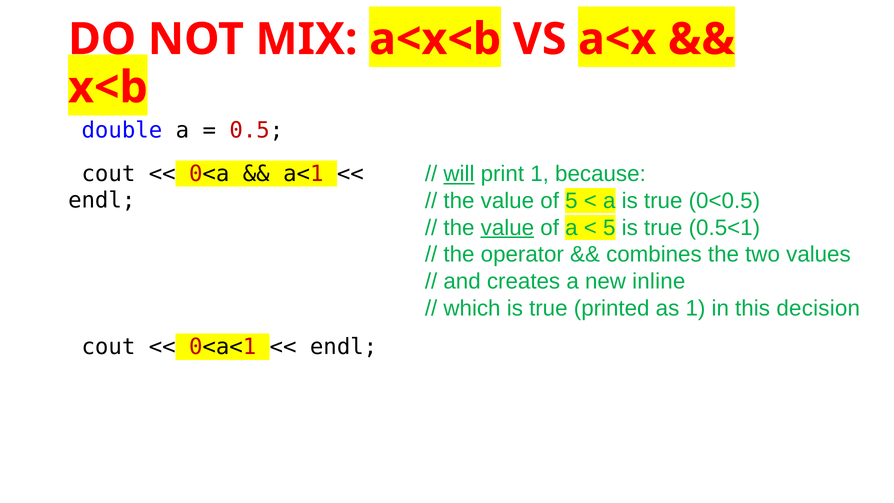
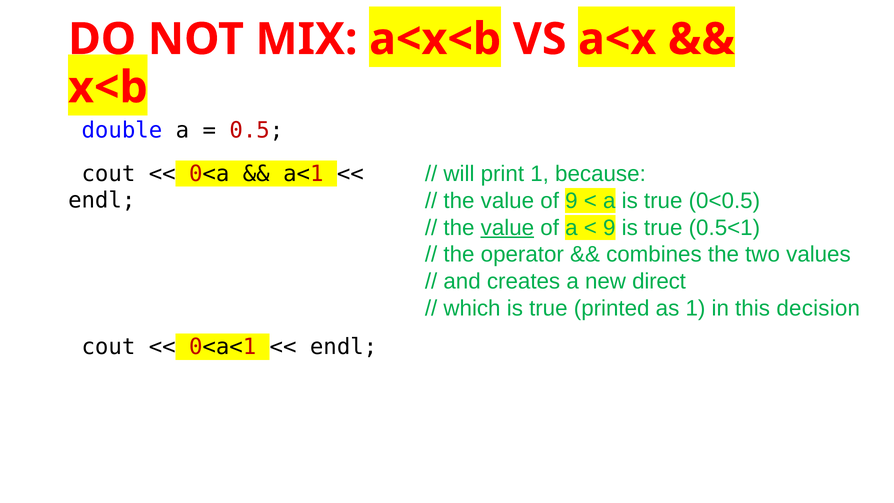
will underline: present -> none (459, 174)
of 5: 5 -> 9 (571, 201)
5: 5 -> 9 (609, 228)
inline: inline -> direct (659, 281)
